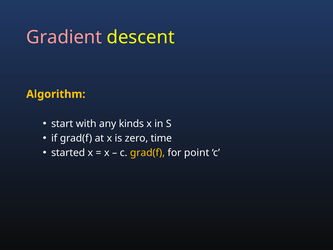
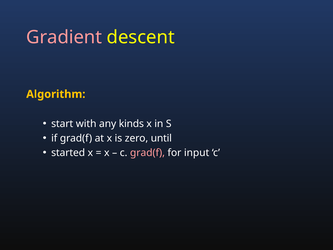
time: time -> until (161, 138)
grad(f colour: yellow -> pink (147, 153)
point: point -> input (197, 153)
